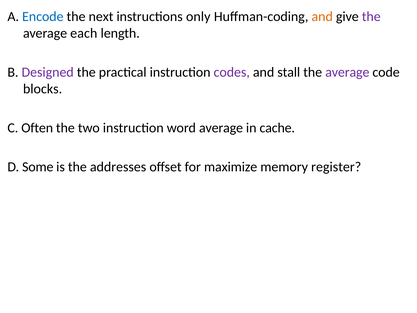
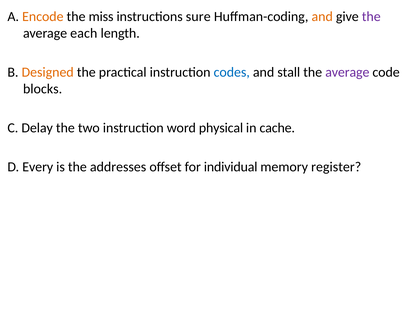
Encode colour: blue -> orange (43, 17)
next: next -> miss (101, 17)
only: only -> sure (198, 17)
Designed colour: purple -> orange (48, 72)
codes colour: purple -> blue (232, 72)
Often: Often -> Delay (37, 128)
word average: average -> physical (221, 128)
Some: Some -> Every (38, 167)
maximize: maximize -> individual (231, 167)
